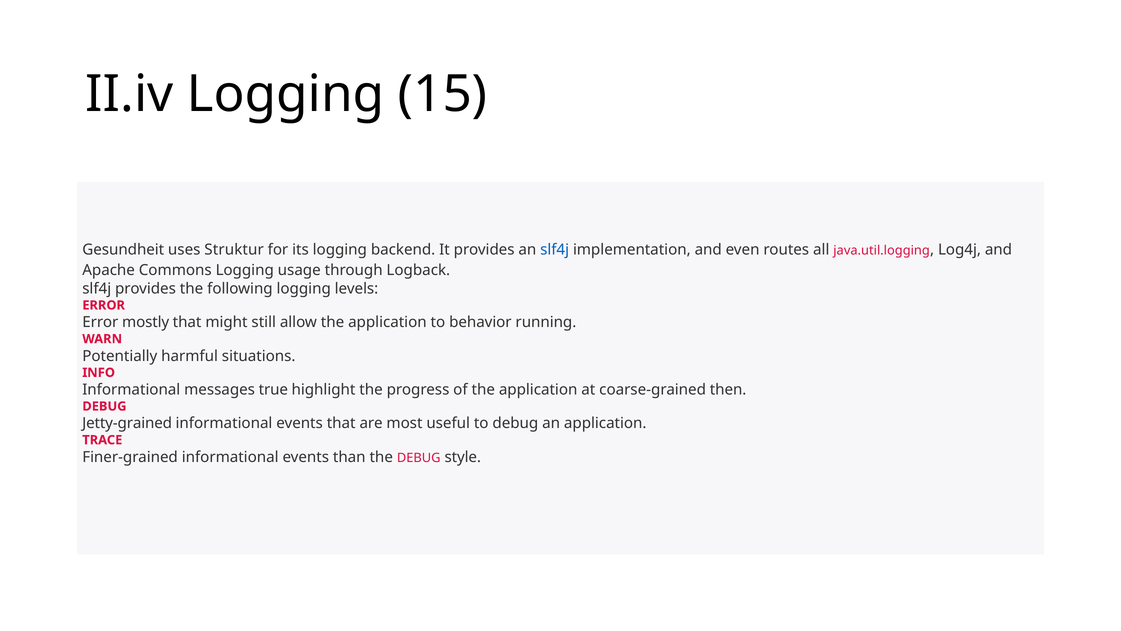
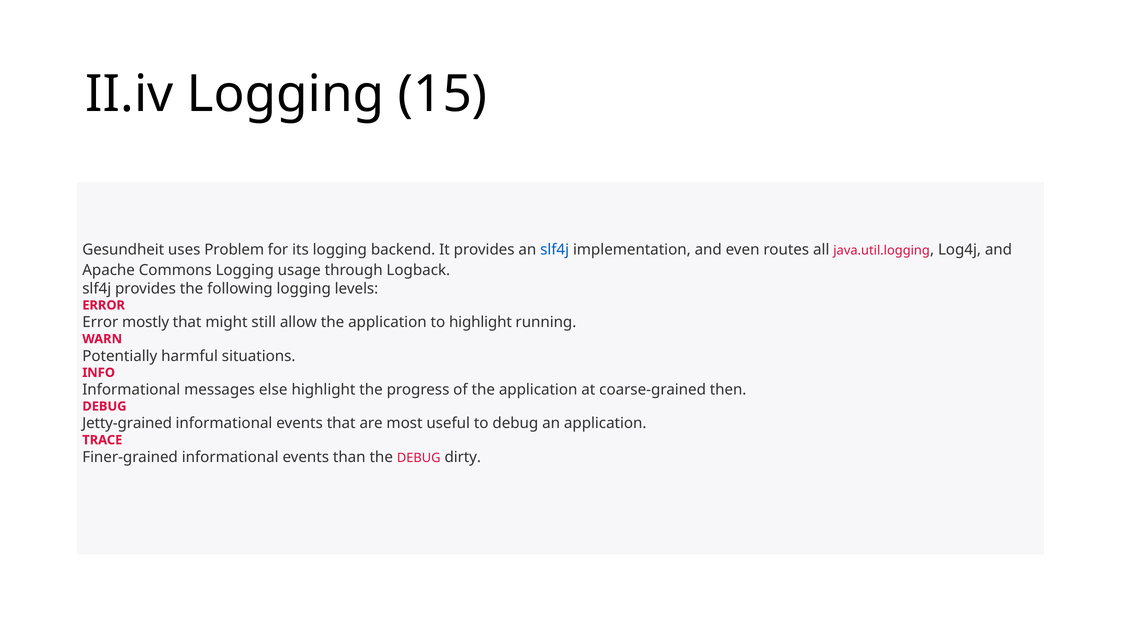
Struktur: Struktur -> Problem (234, 250)
to behavior: behavior -> highlight (480, 322)
true: true -> else (273, 389)
style: style -> dirty (463, 457)
